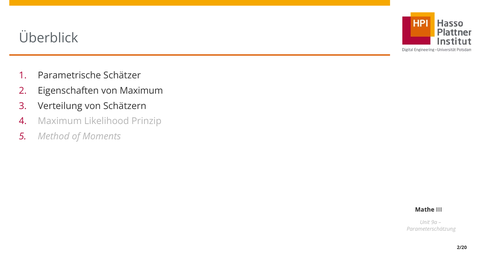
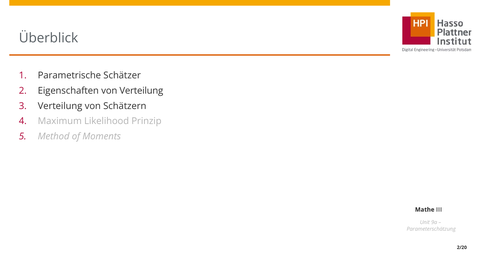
von Maximum: Maximum -> Verteilung (141, 91)
